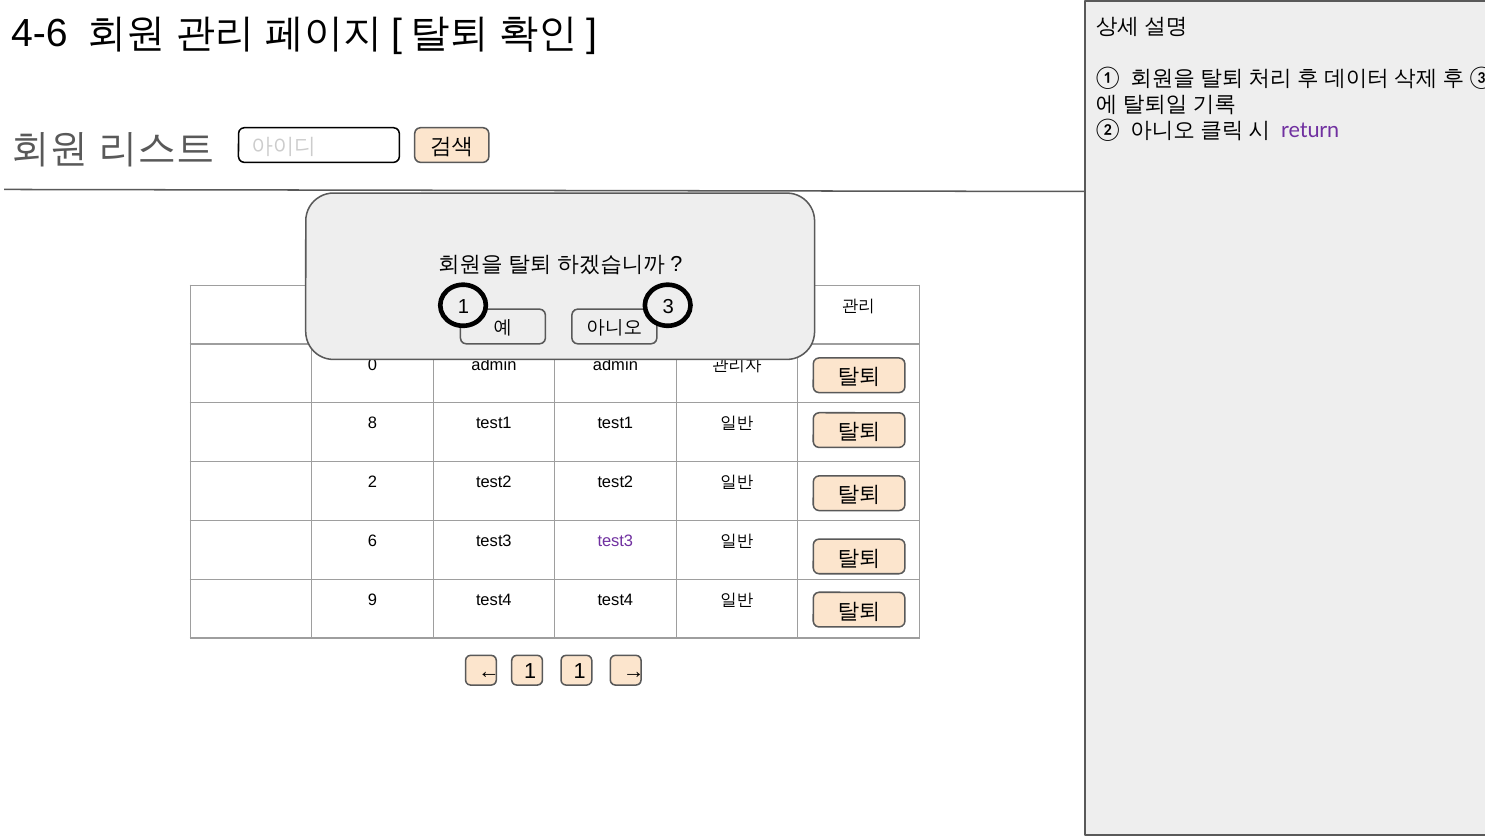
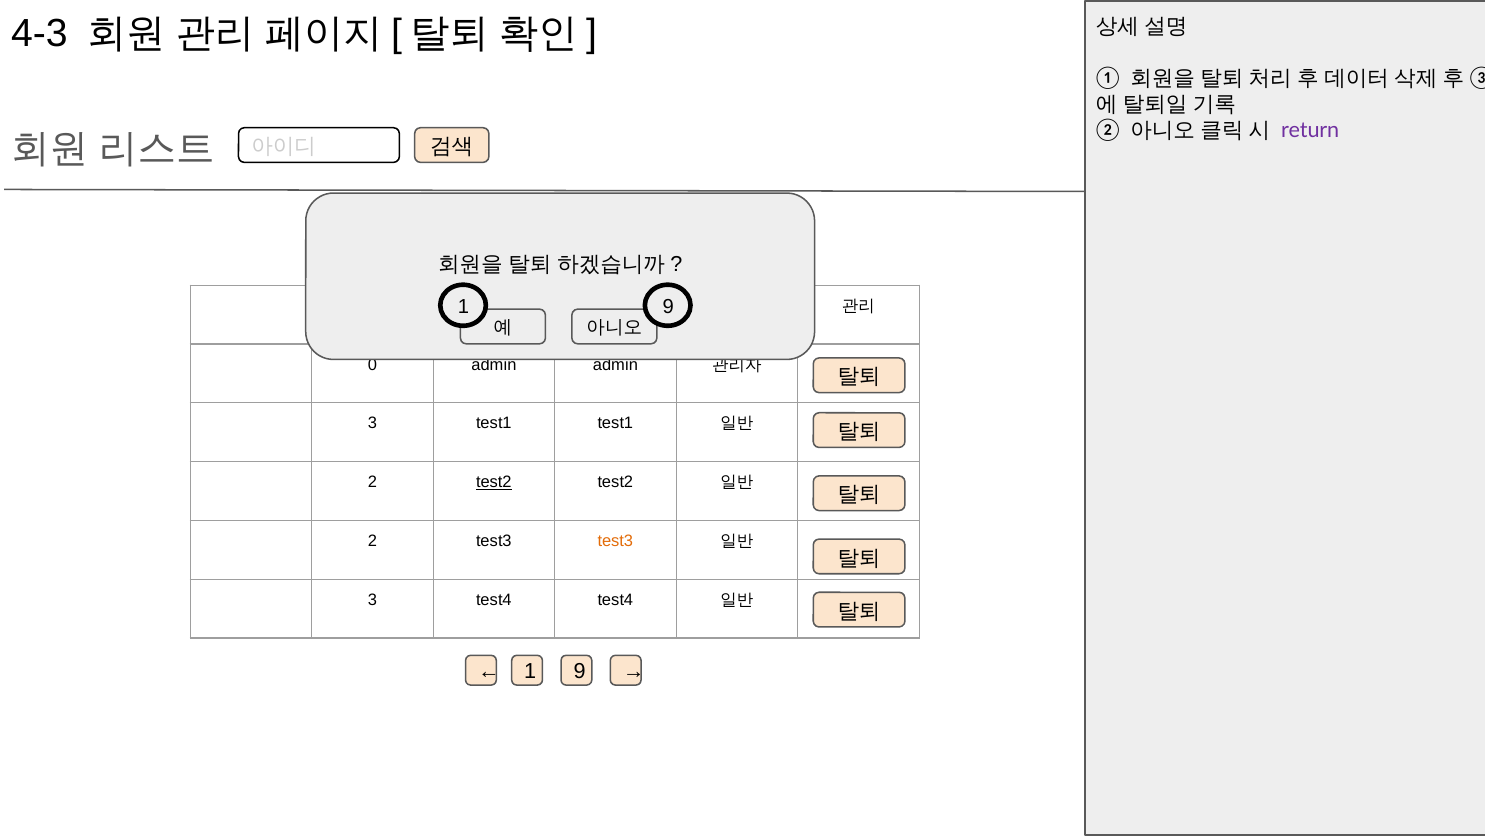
4-6: 4-6 -> 4-3 (39, 34)
3: 3 -> 9 (668, 306)
8: 8 -> 3 (373, 423)
test2 underline: none -> present (494, 482)
6: 6 -> 2 (373, 541)
test3 colour: purple -> orange (615, 541)
9: 9 -> 3 (373, 599)
1: 1 -> 9 (580, 671)
